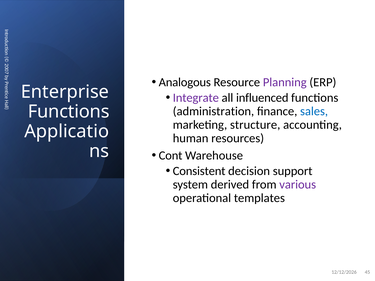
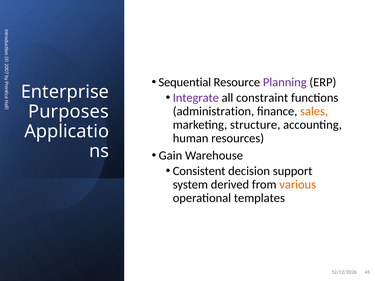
Analogous: Analogous -> Sequential (185, 82)
influenced: influenced -> constraint (262, 98)
sales colour: blue -> orange (314, 111)
Functions: Functions -> Purposes (69, 112)
Cont: Cont -> Gain (170, 156)
various colour: purple -> orange (298, 185)
